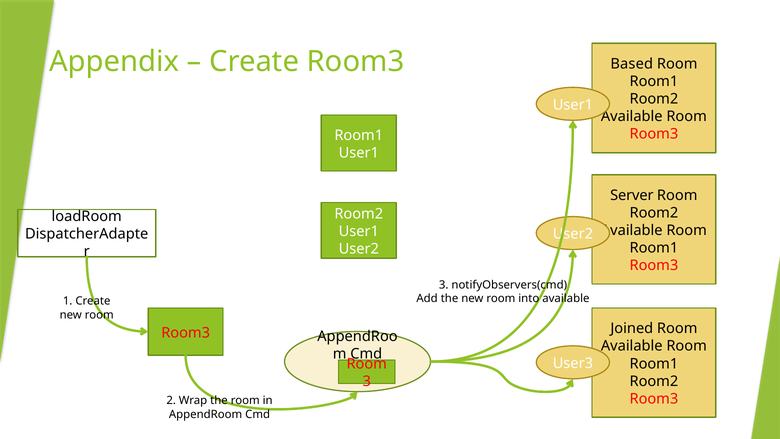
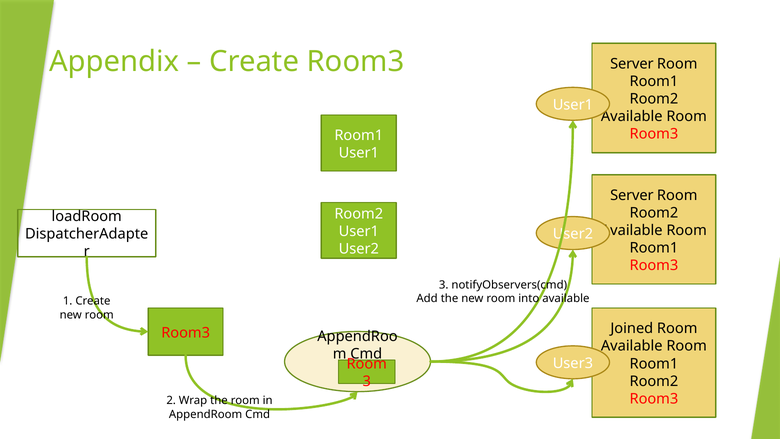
Based: Based -> Server (632, 64)
